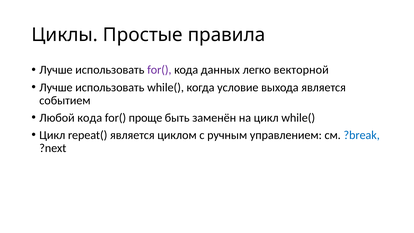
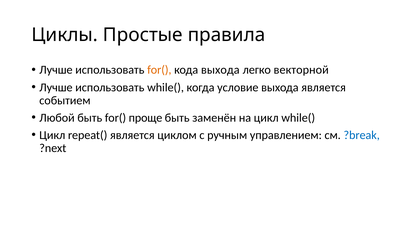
for( colour: purple -> orange (159, 70)
кода данных: данных -> выхода (220, 70)
Любой кода: кода -> быть (90, 118)
